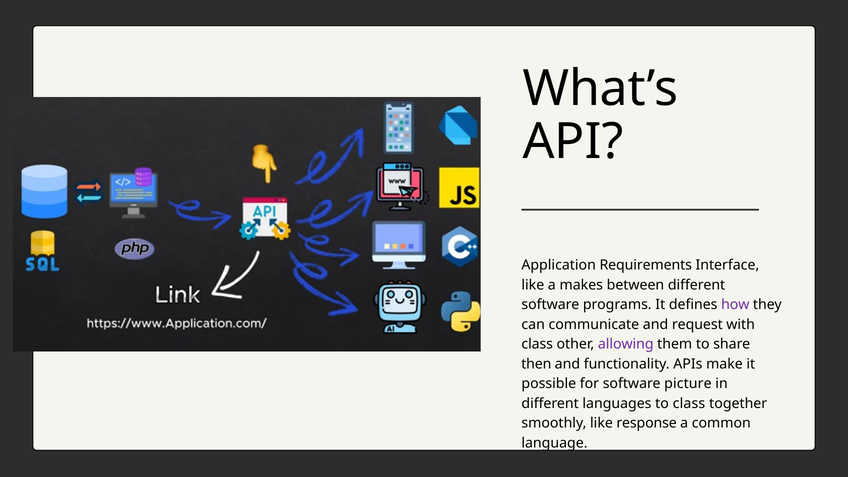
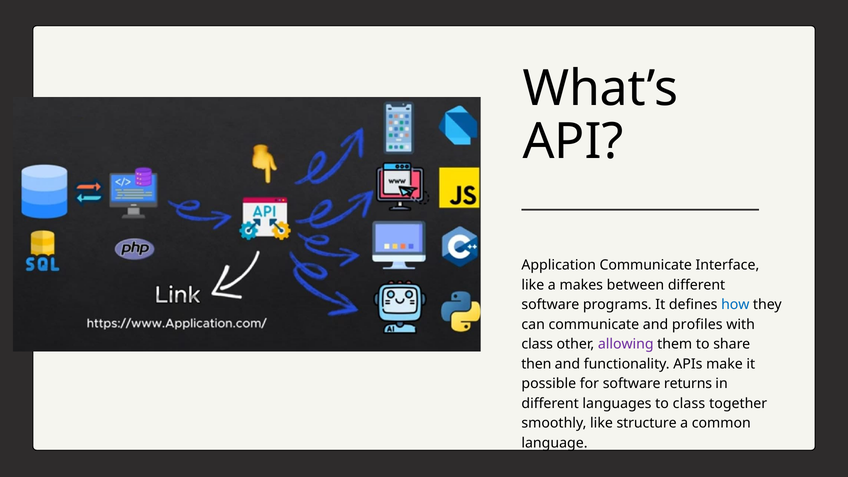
Application Requirements: Requirements -> Communicate (646, 265)
how colour: purple -> blue (735, 305)
request: request -> profiles (697, 324)
picture: picture -> returns (688, 384)
response: response -> structure (647, 423)
